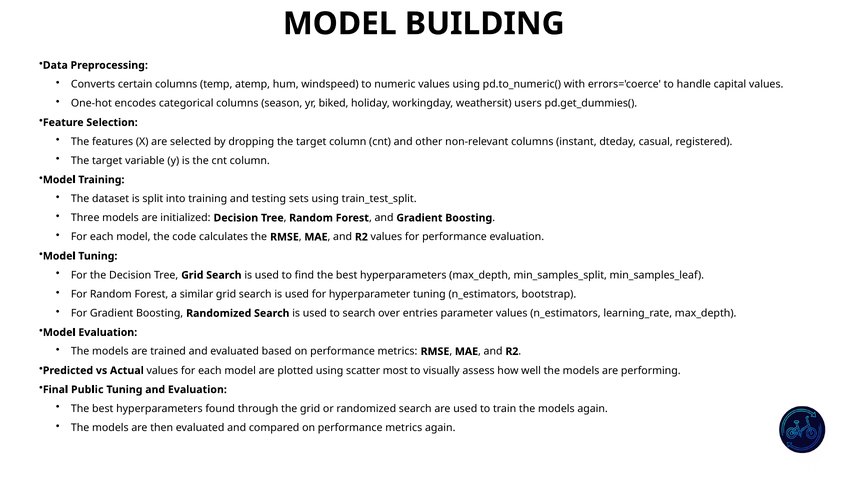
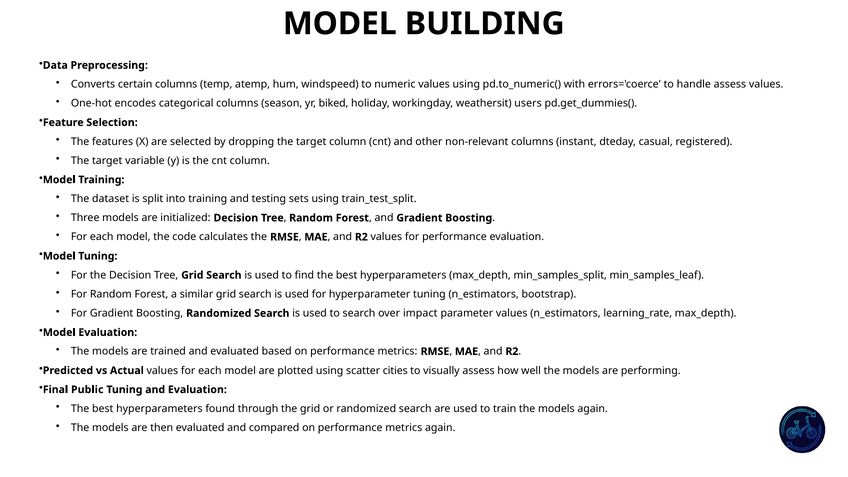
handle capital: capital -> assess (730, 84)
entries: entries -> impact (420, 313)
most: most -> cities (395, 371)
